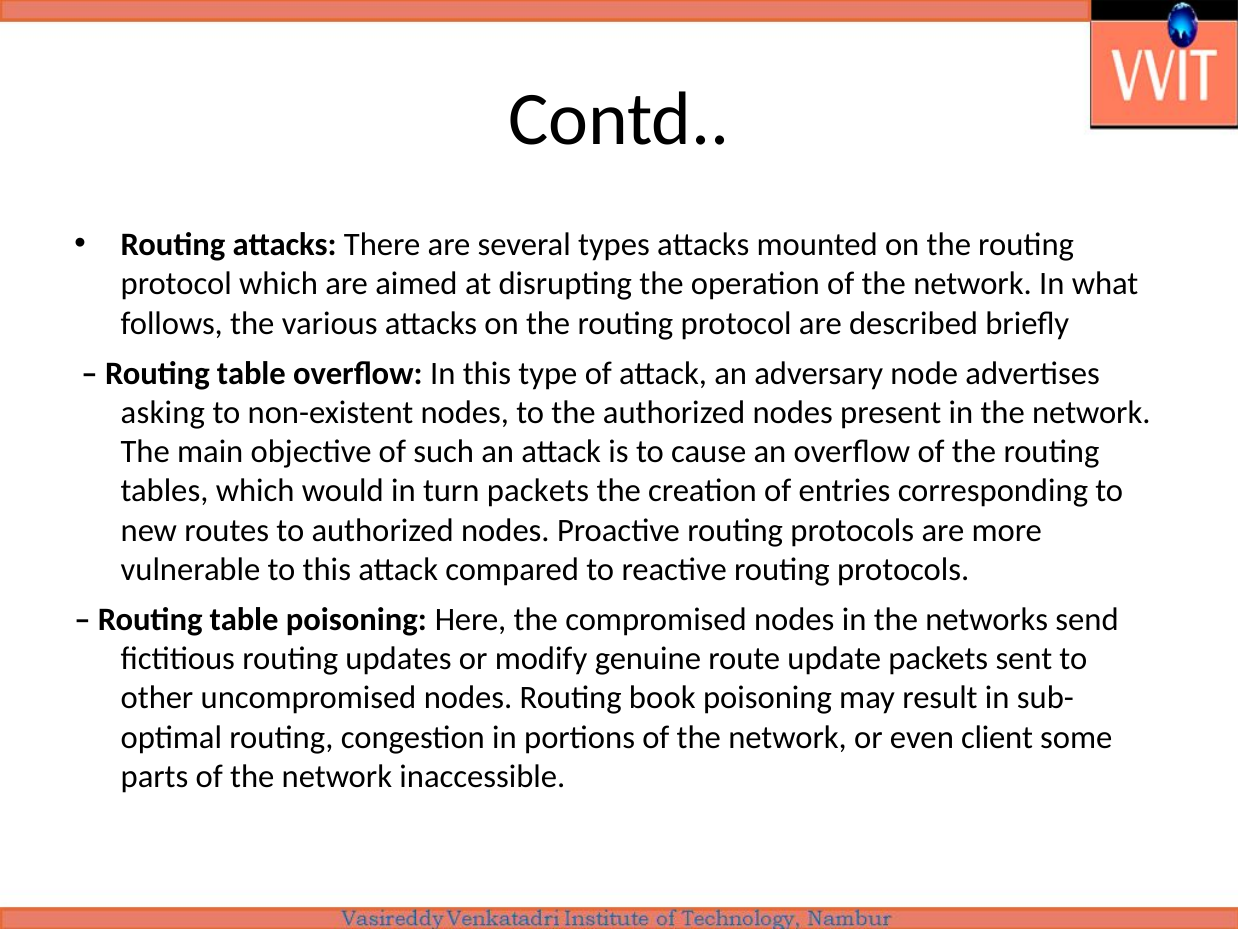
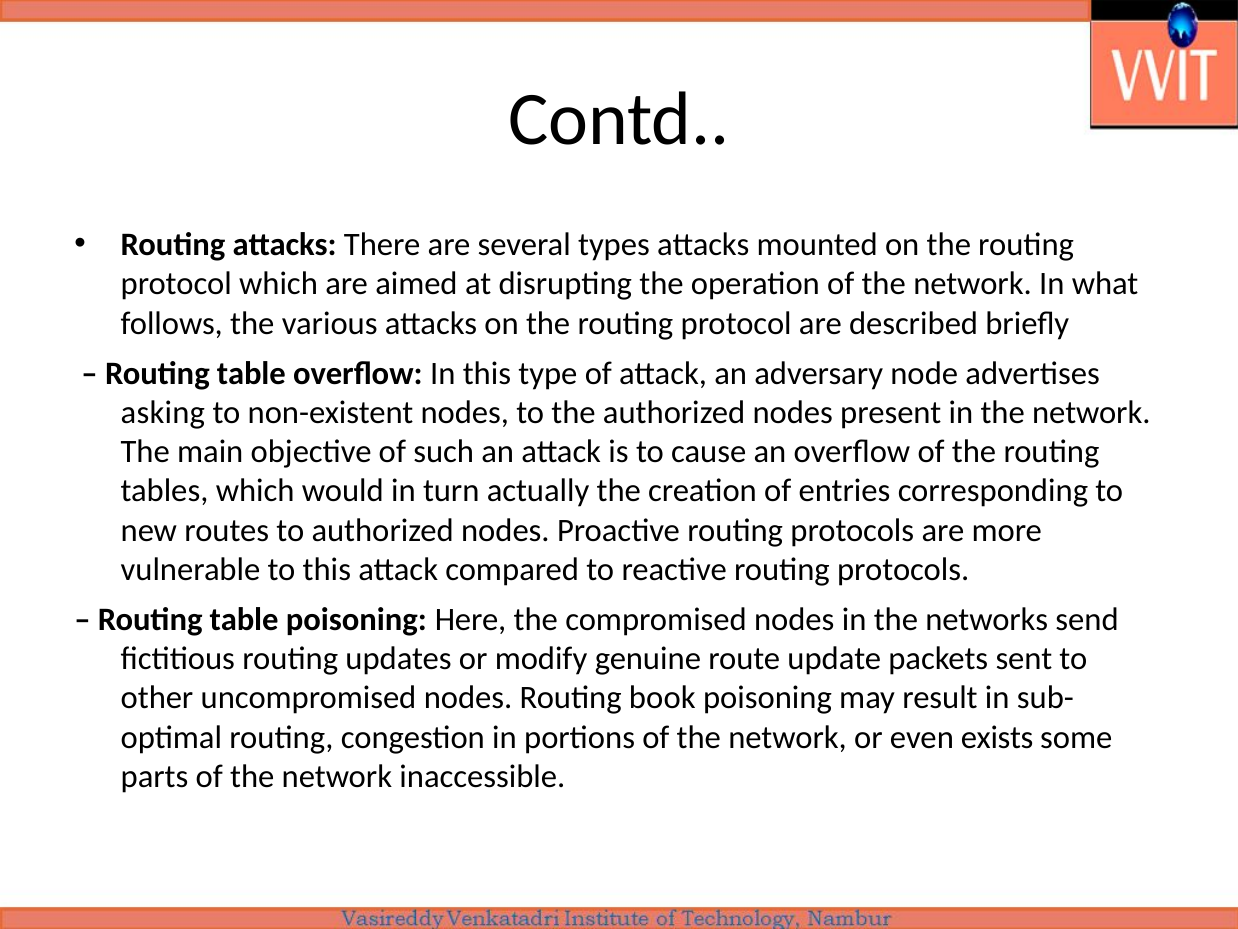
turn packets: packets -> actually (538, 491)
client: client -> exists (997, 737)
